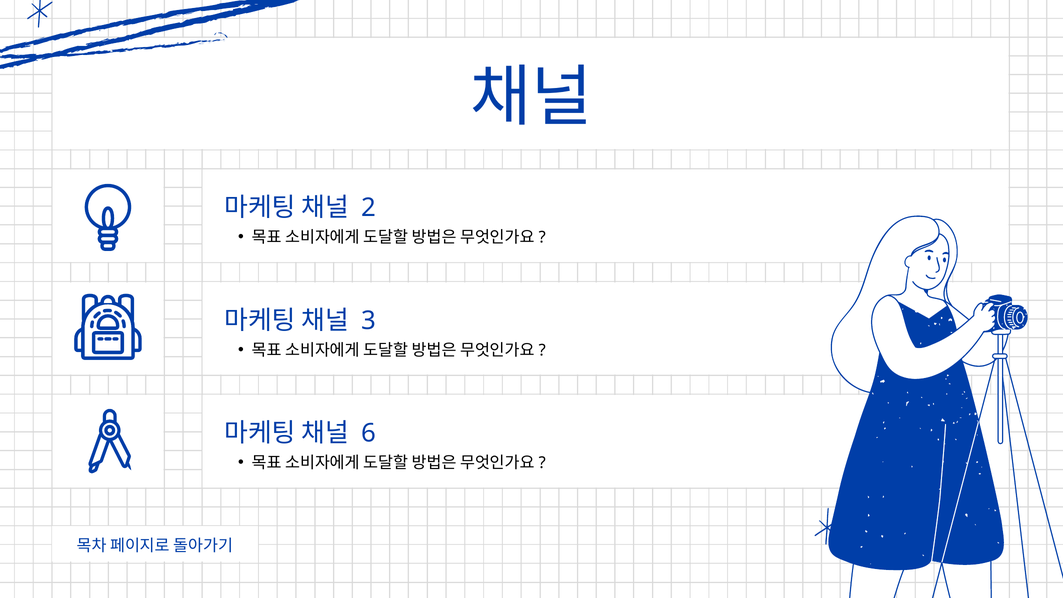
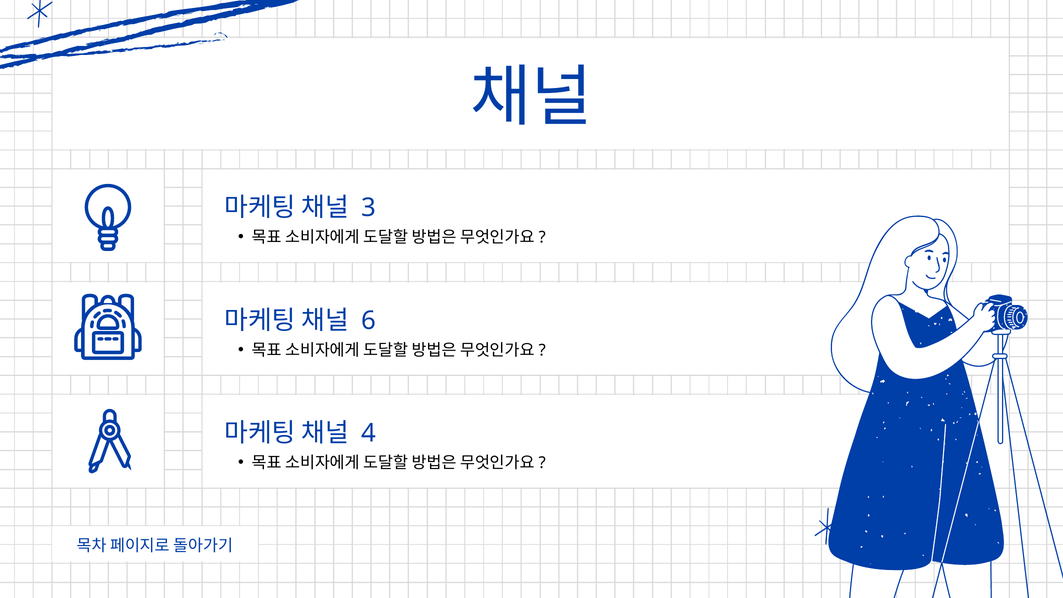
2: 2 -> 3 (368, 208)
3: 3 -> 6 (368, 320)
6: 6 -> 4 (368, 433)
